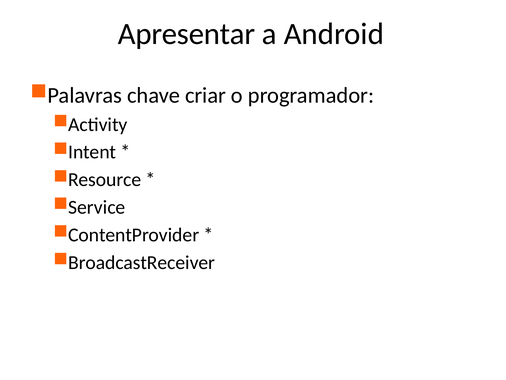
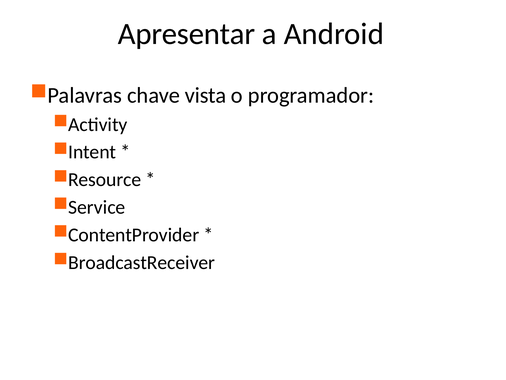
criar: criar -> vista (206, 95)
